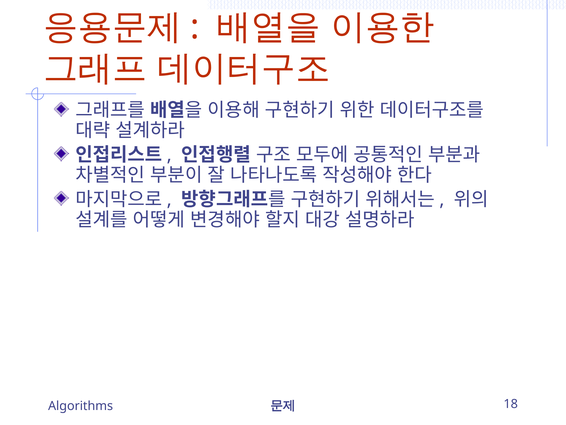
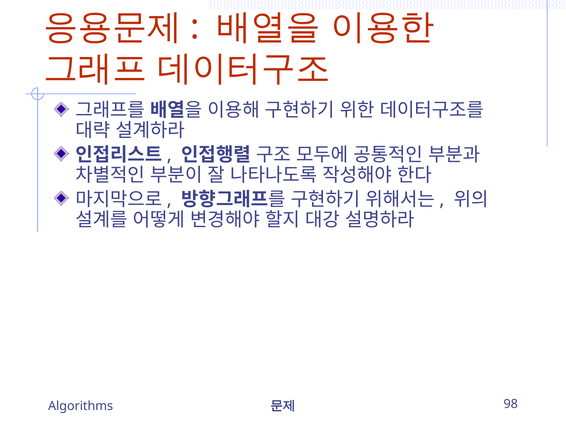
18: 18 -> 98 (511, 404)
